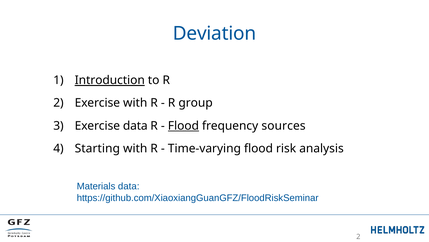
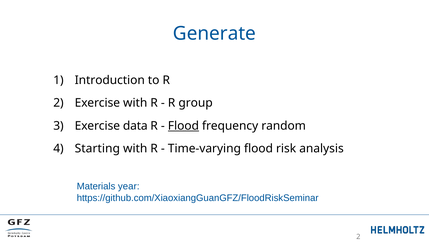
Deviation: Deviation -> Generate (214, 33)
Introduction underline: present -> none (110, 80)
sources: sources -> random (284, 125)
Materials data: data -> year (129, 186)
